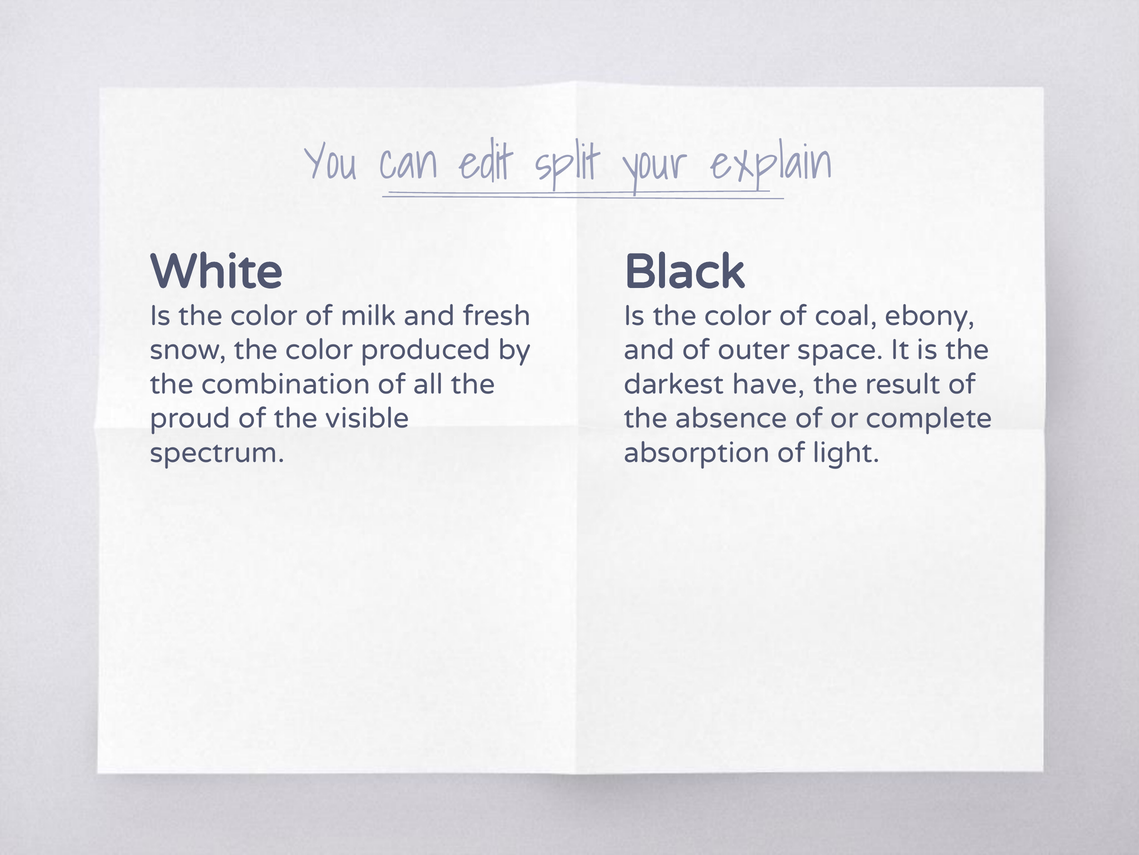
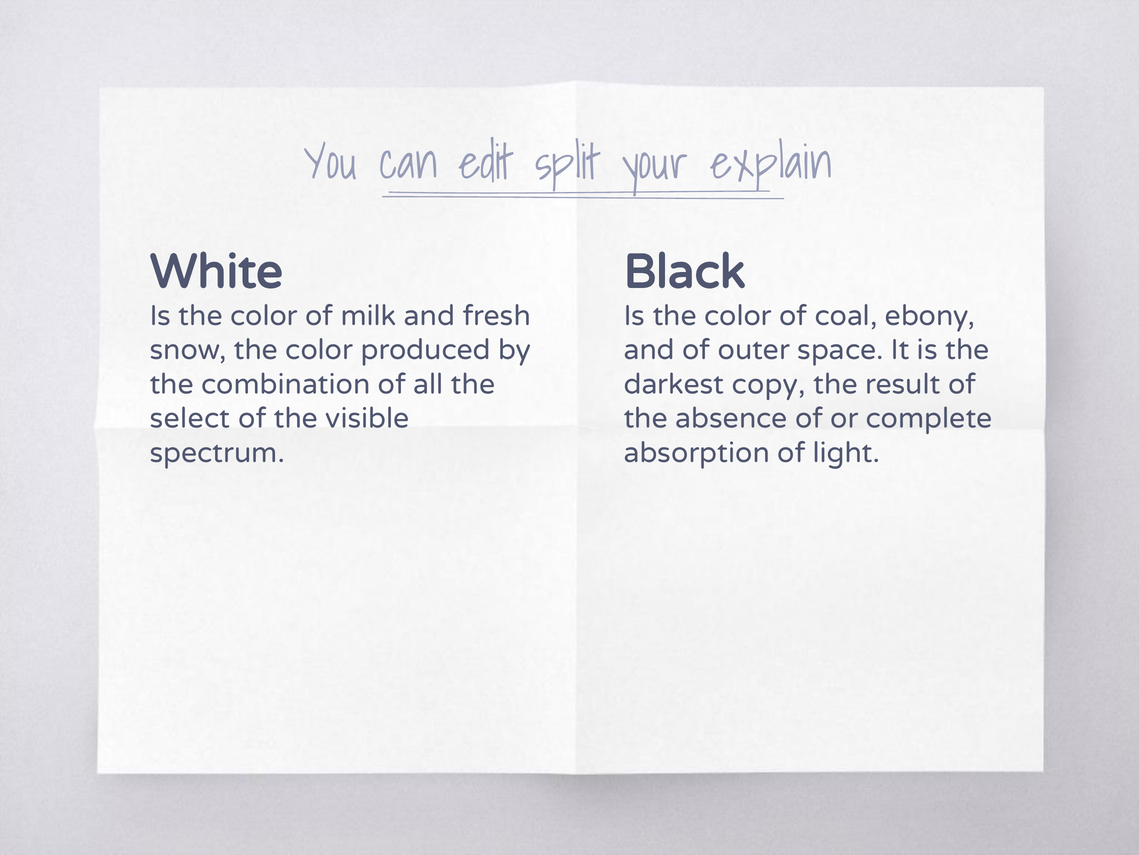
have: have -> copy (769, 384)
proud: proud -> select (190, 418)
